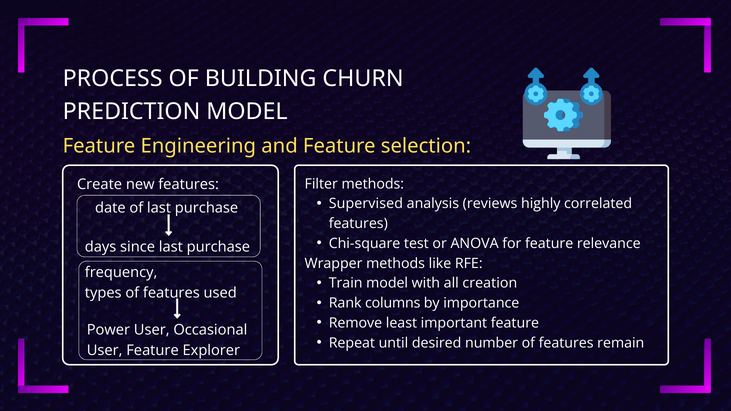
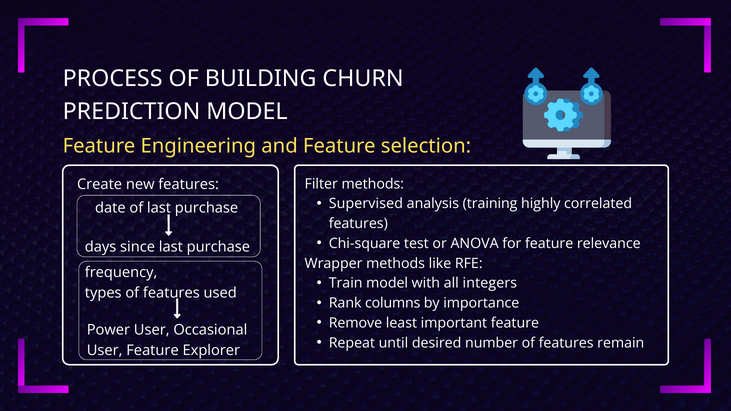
reviews: reviews -> training (490, 204)
creation: creation -> integers (490, 283)
